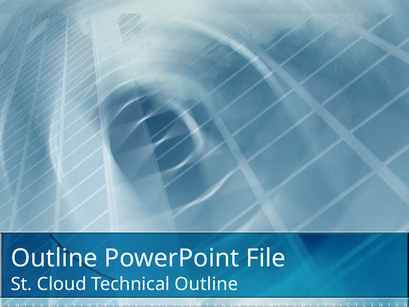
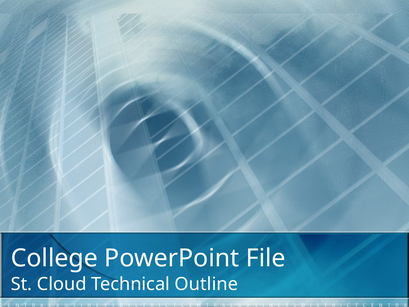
Outline: Outline -> College (54, 258)
